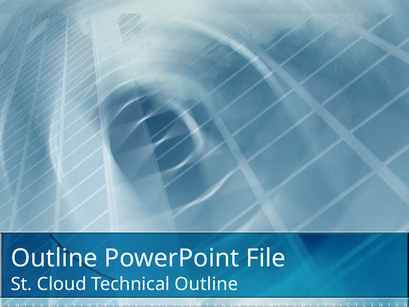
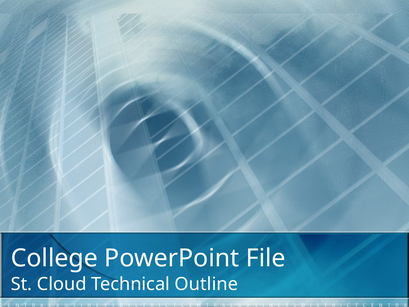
Outline: Outline -> College (54, 258)
